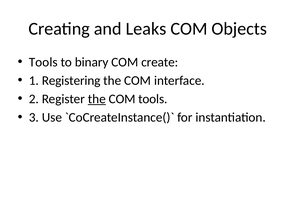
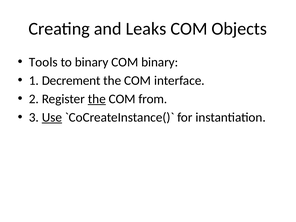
COM create: create -> binary (160, 62)
Registering: Registering -> Decrement (71, 81)
COM tools: tools -> from (153, 99)
Use underline: none -> present (52, 117)
